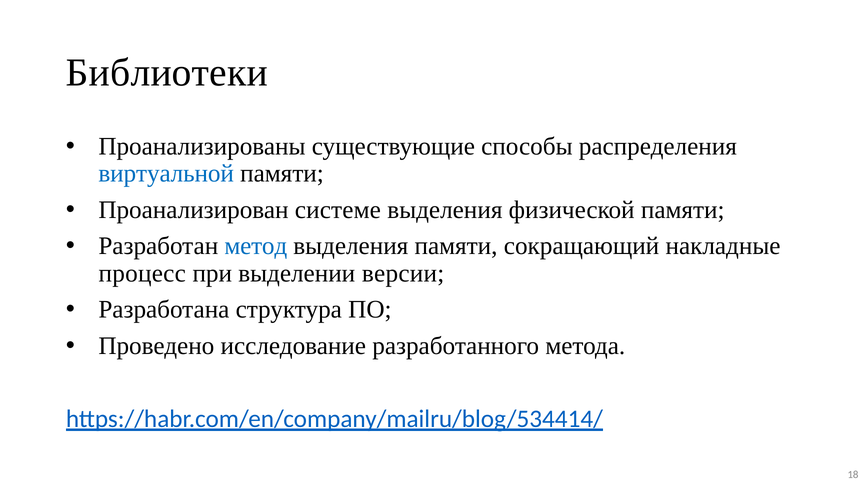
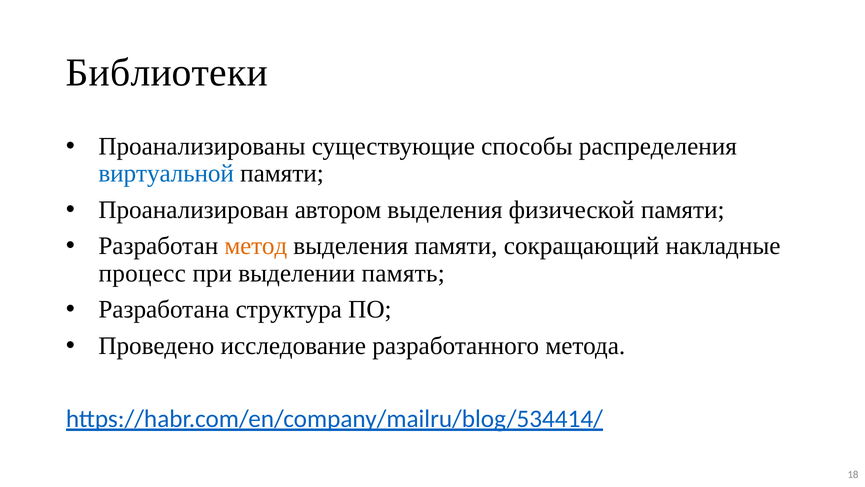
системе: системе -> автором (338, 210)
метод colour: blue -> orange (256, 246)
версии: версии -> память (403, 273)
